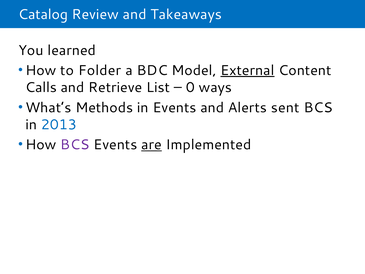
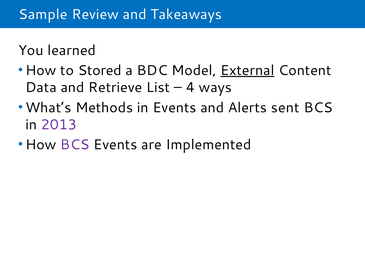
Catalog: Catalog -> Sample (43, 14)
Folder: Folder -> Stored (100, 70)
Calls: Calls -> Data (41, 87)
0: 0 -> 4 (190, 87)
2013 colour: blue -> purple (59, 125)
are underline: present -> none (151, 145)
